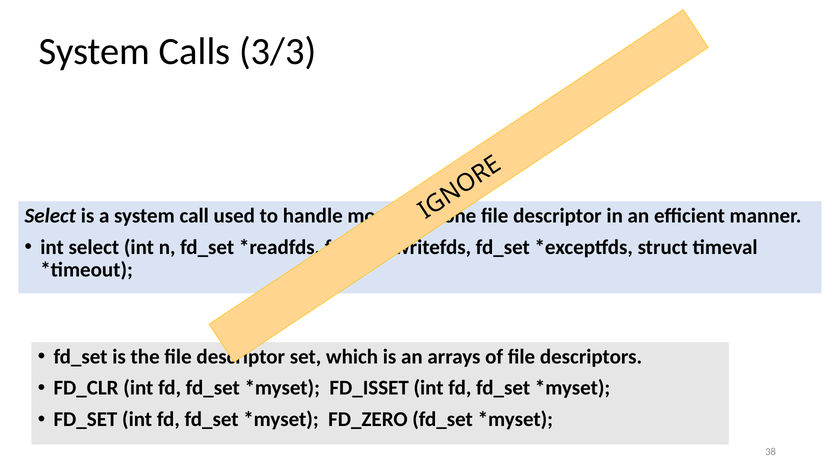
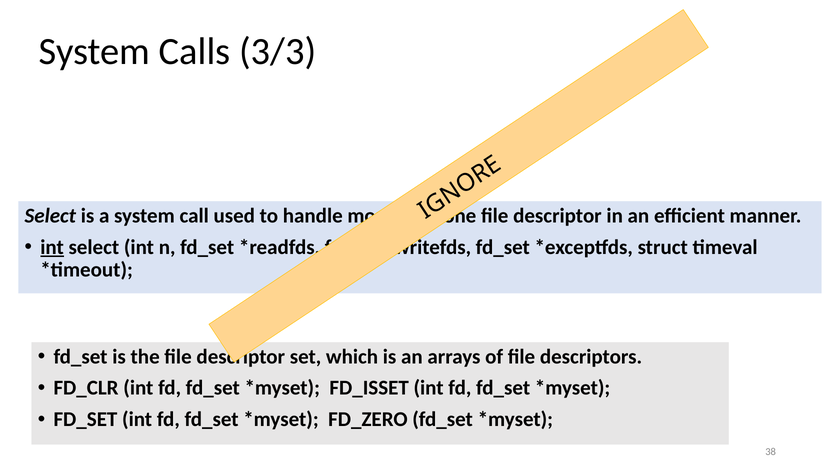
int underline: none -> present (52, 247)
